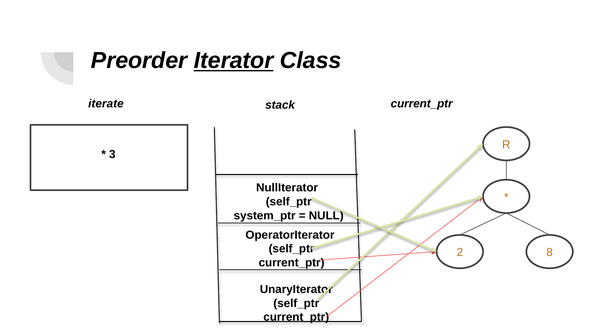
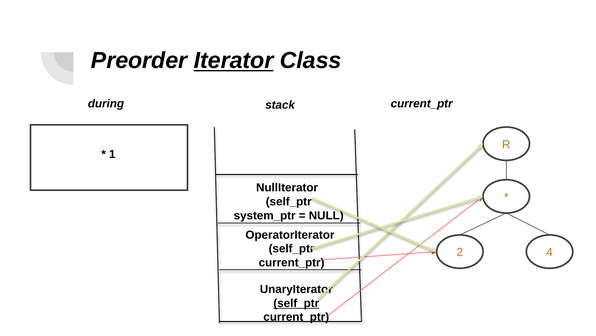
iterate: iterate -> during (106, 103)
3: 3 -> 1 (112, 154)
8: 8 -> 4 (550, 252)
self_ptr underline: none -> present (296, 303)
